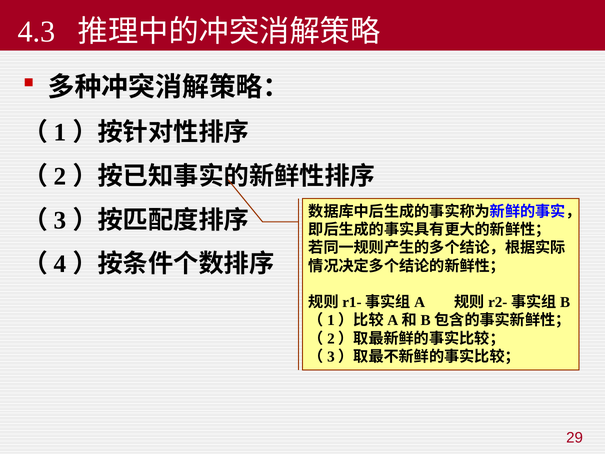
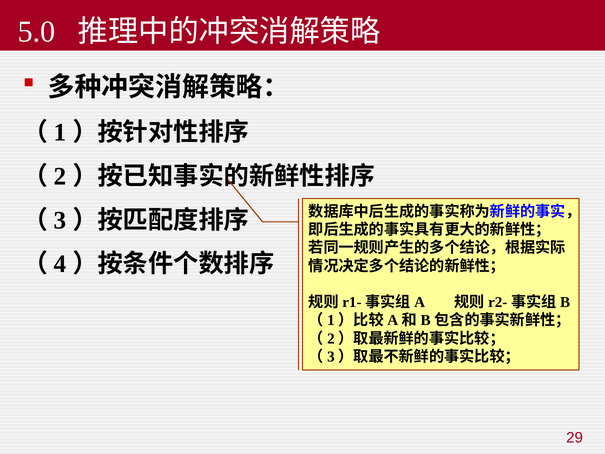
4.3: 4.3 -> 5.0 (37, 32)
